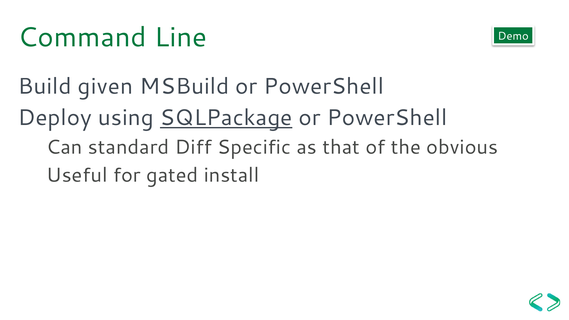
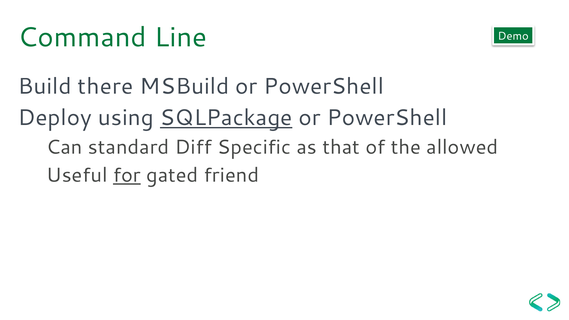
given: given -> there (105, 86)
obvious: obvious -> allowed (462, 147)
for underline: none -> present (127, 175)
install: install -> friend (231, 175)
